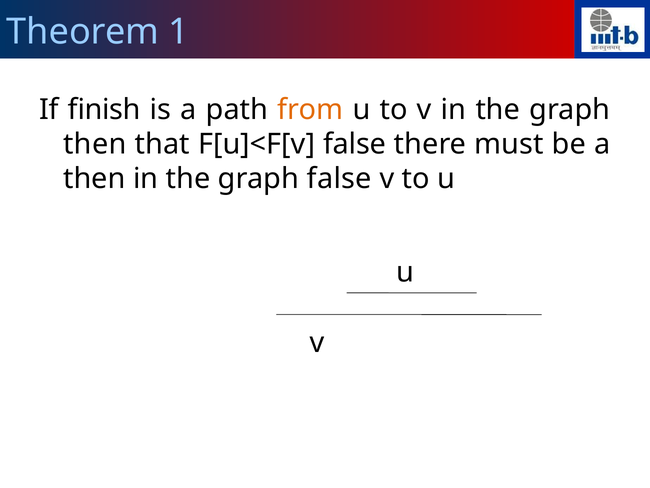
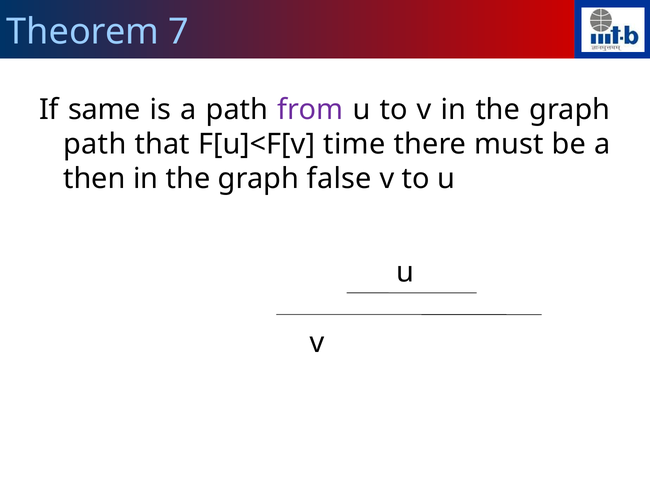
1: 1 -> 7 (179, 32)
finish: finish -> same (104, 109)
from colour: orange -> purple (310, 109)
then: then -> path (95, 144)
F[u]<F[v false: false -> time (354, 144)
